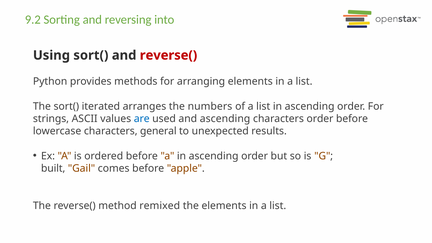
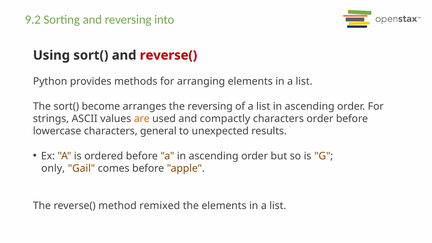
iterated: iterated -> become (101, 106)
the numbers: numbers -> reversing (210, 106)
are colour: blue -> orange (142, 119)
and ascending: ascending -> compactly (225, 119)
built: built -> only (53, 168)
